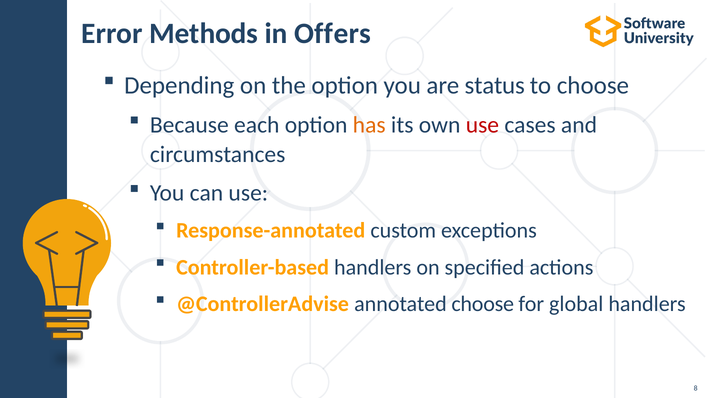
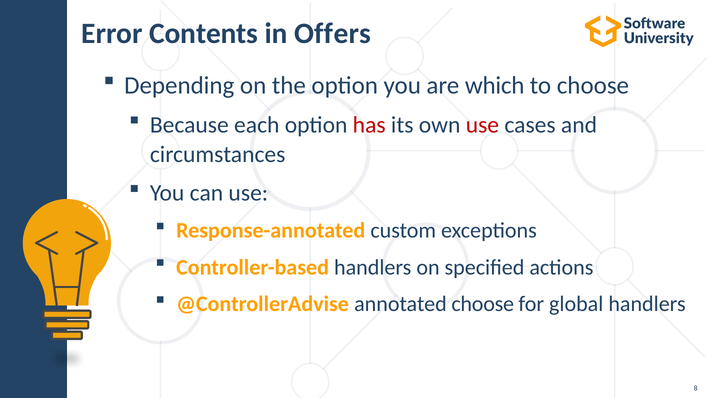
Methods: Methods -> Contents (204, 33)
status: status -> which (495, 85)
has colour: orange -> red (369, 125)
